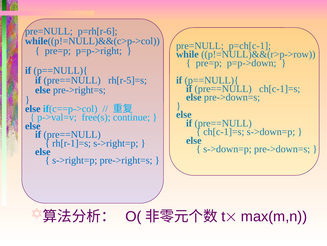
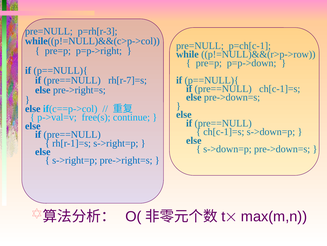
p=rh[r-6: p=rh[r-6 -> p=rh[r-3 (98, 31)
rh[r-5]=s: rh[r-5]=s -> rh[r-7]=s (128, 80)
